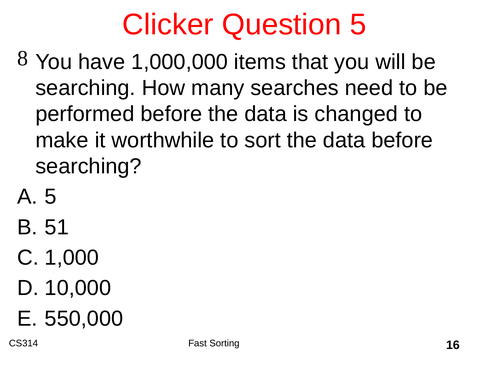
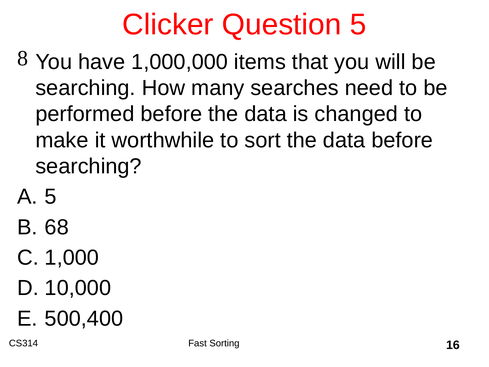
51: 51 -> 68 (57, 227)
550,000: 550,000 -> 500,400 (84, 318)
